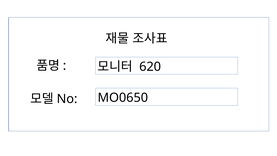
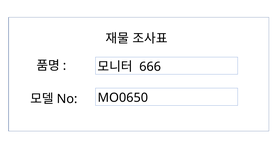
620: 620 -> 666 (150, 67)
